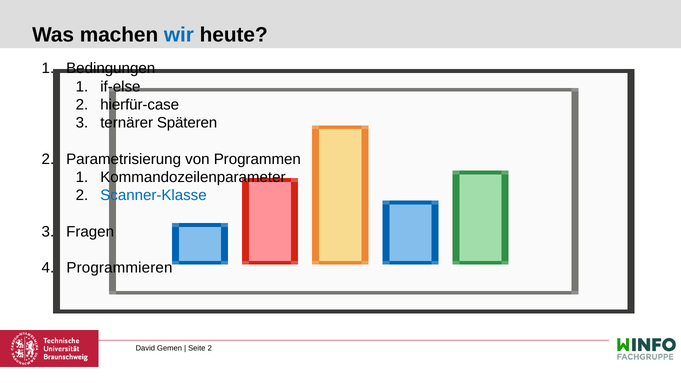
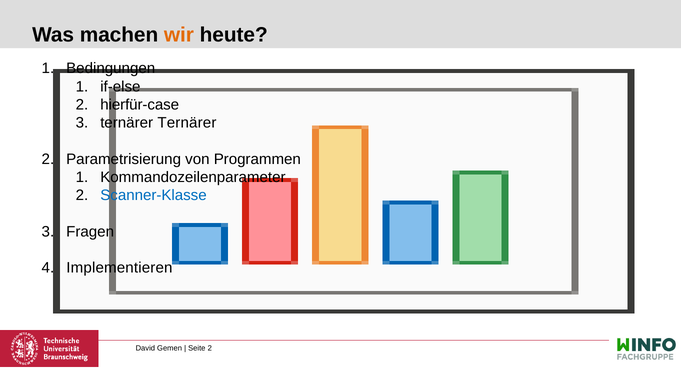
wir colour: blue -> orange (179, 35)
ternärer Späteren: Späteren -> Ternärer (187, 123)
Programmieren: Programmieren -> Implementieren (119, 268)
